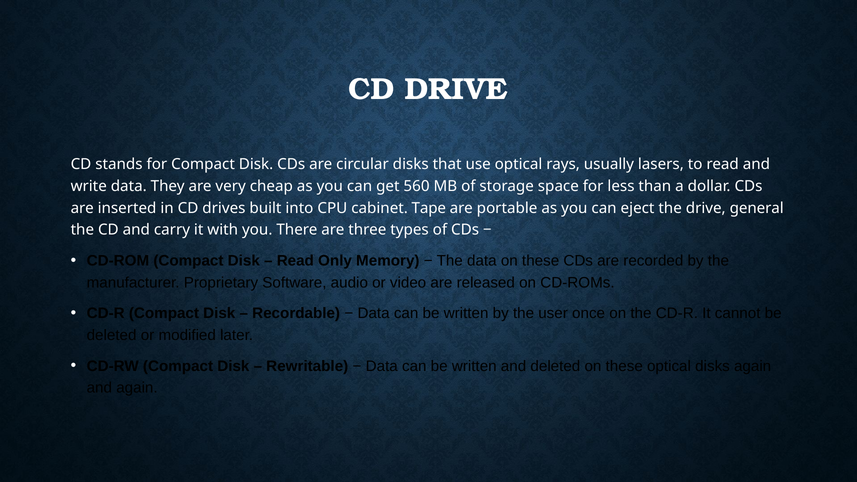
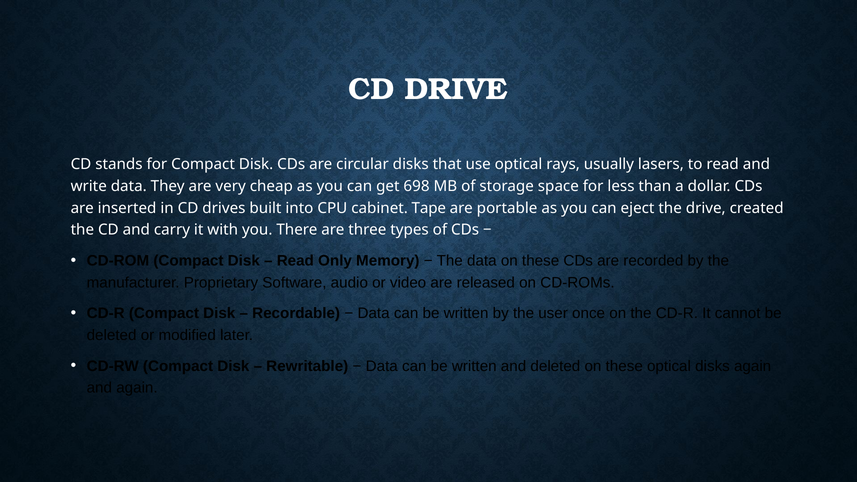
560: 560 -> 698 (417, 186)
general: general -> created (757, 208)
